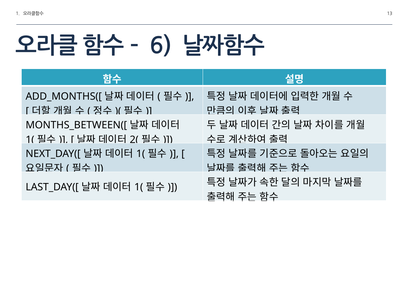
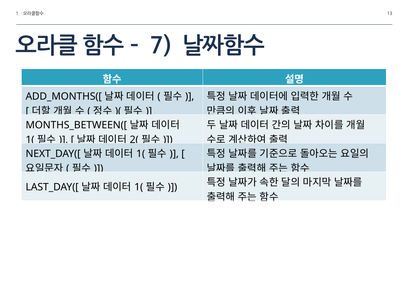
6: 6 -> 7 (161, 46)
